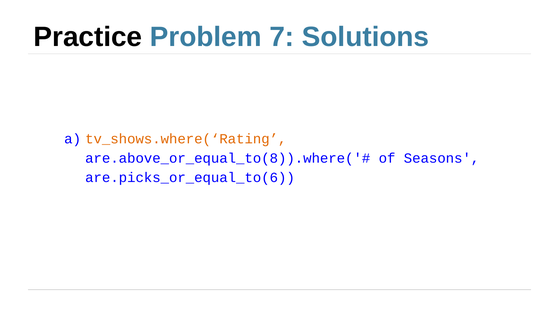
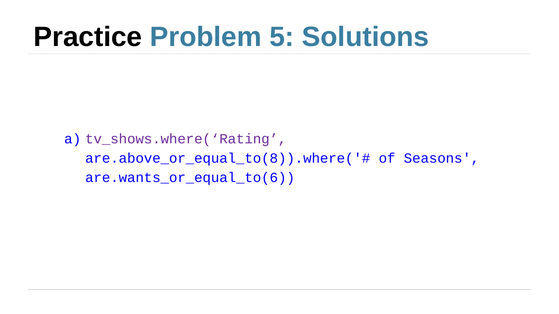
7: 7 -> 5 (282, 37)
tv_shows.where(‘Rating colour: orange -> purple (186, 139)
are.picks_or_equal_to(6: are.picks_or_equal_to(6 -> are.wants_or_equal_to(6 (190, 178)
